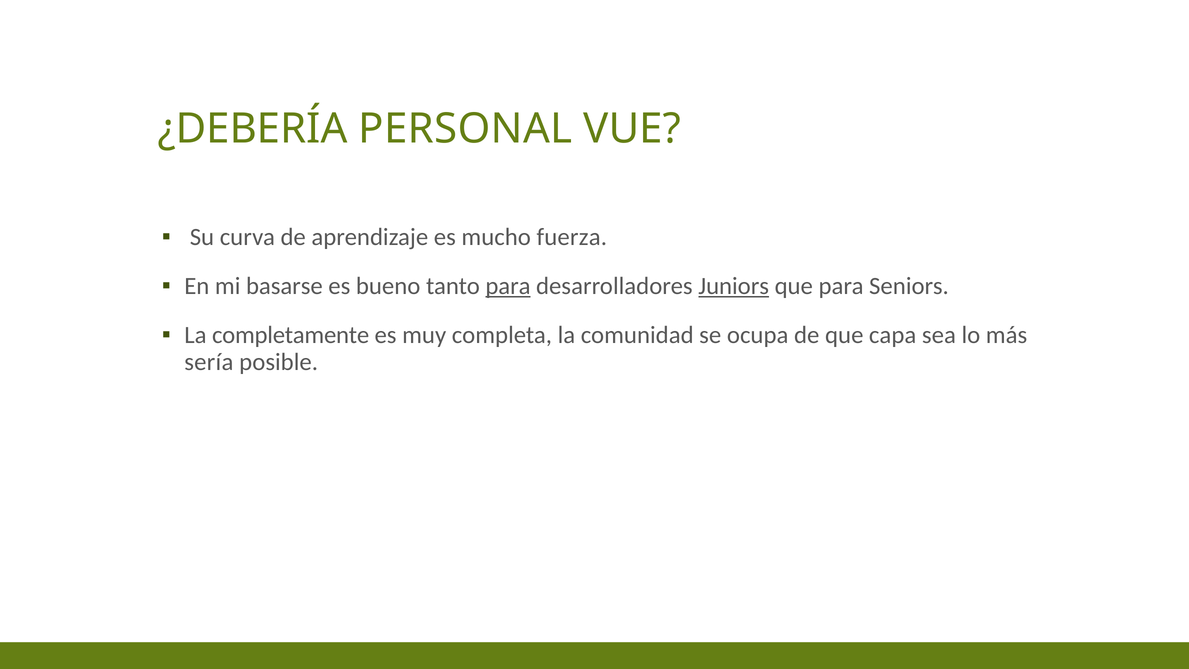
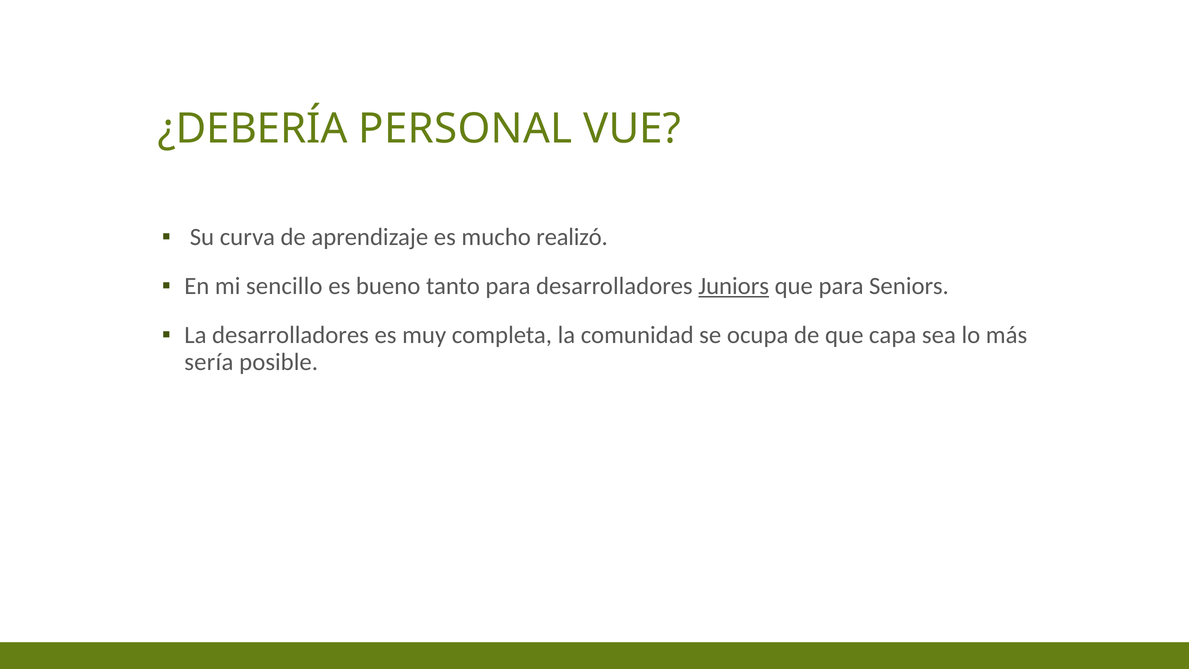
fuerza: fuerza -> realizó (572, 237)
basarse: basarse -> sencillo (284, 286)
para underline: present -> none (508, 286)
La completamente: completamente -> desarrolladores (291, 335)
